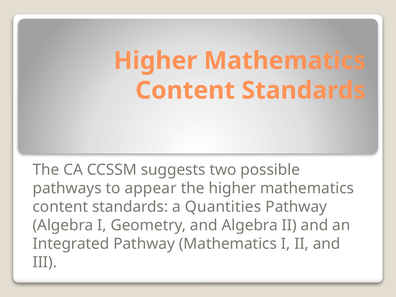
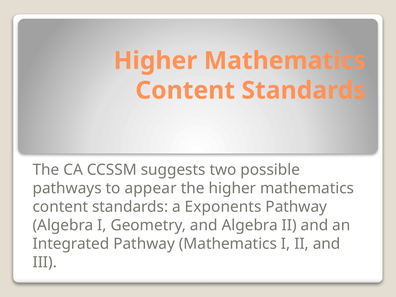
Quantities: Quantities -> Exponents (223, 207)
